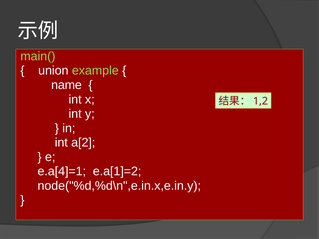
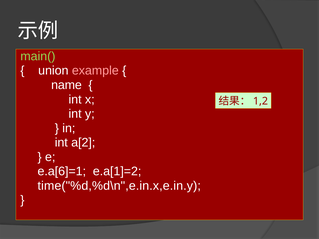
example colour: light green -> pink (95, 71)
e.a[4]=1: e.a[4]=1 -> e.a[6]=1 (62, 172)
node("%d,%d\n",e.in.x,e.in.y: node("%d,%d\n",e.in.x,e.in.y -> time("%d,%d\n",e.in.x,e.in.y (119, 186)
